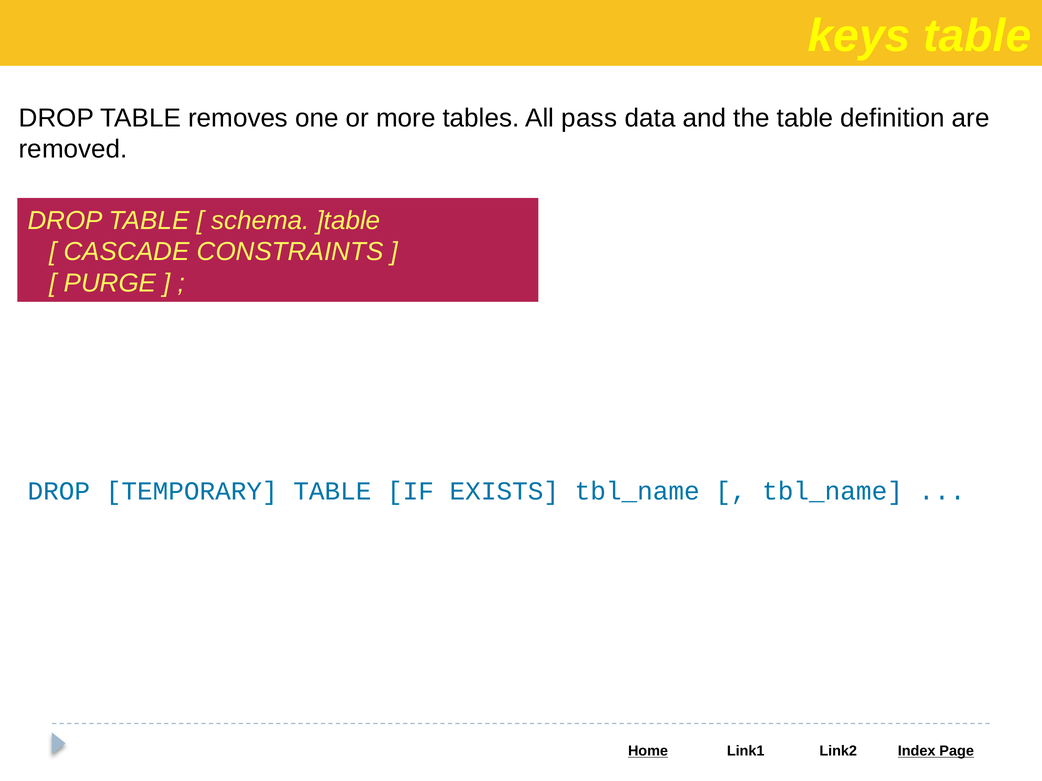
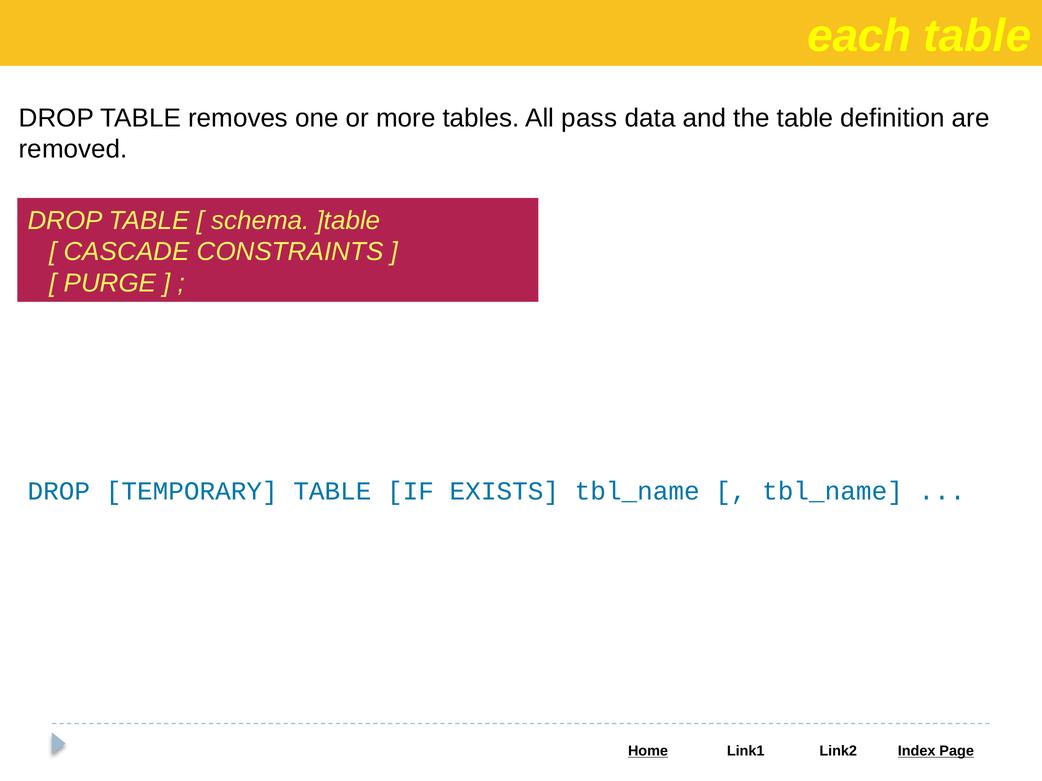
keys: keys -> each (859, 36)
